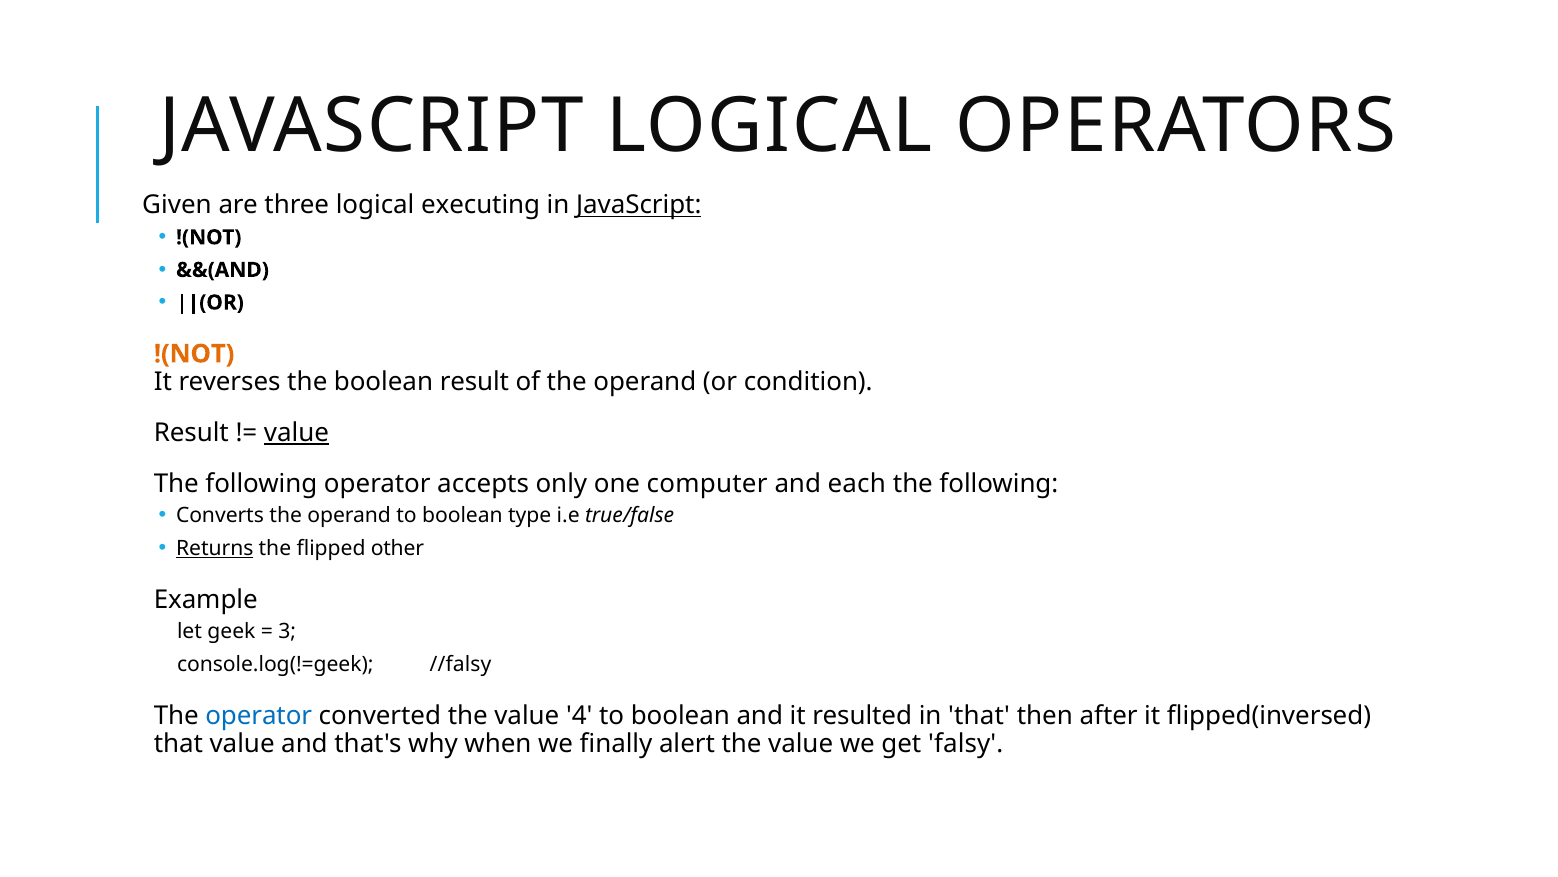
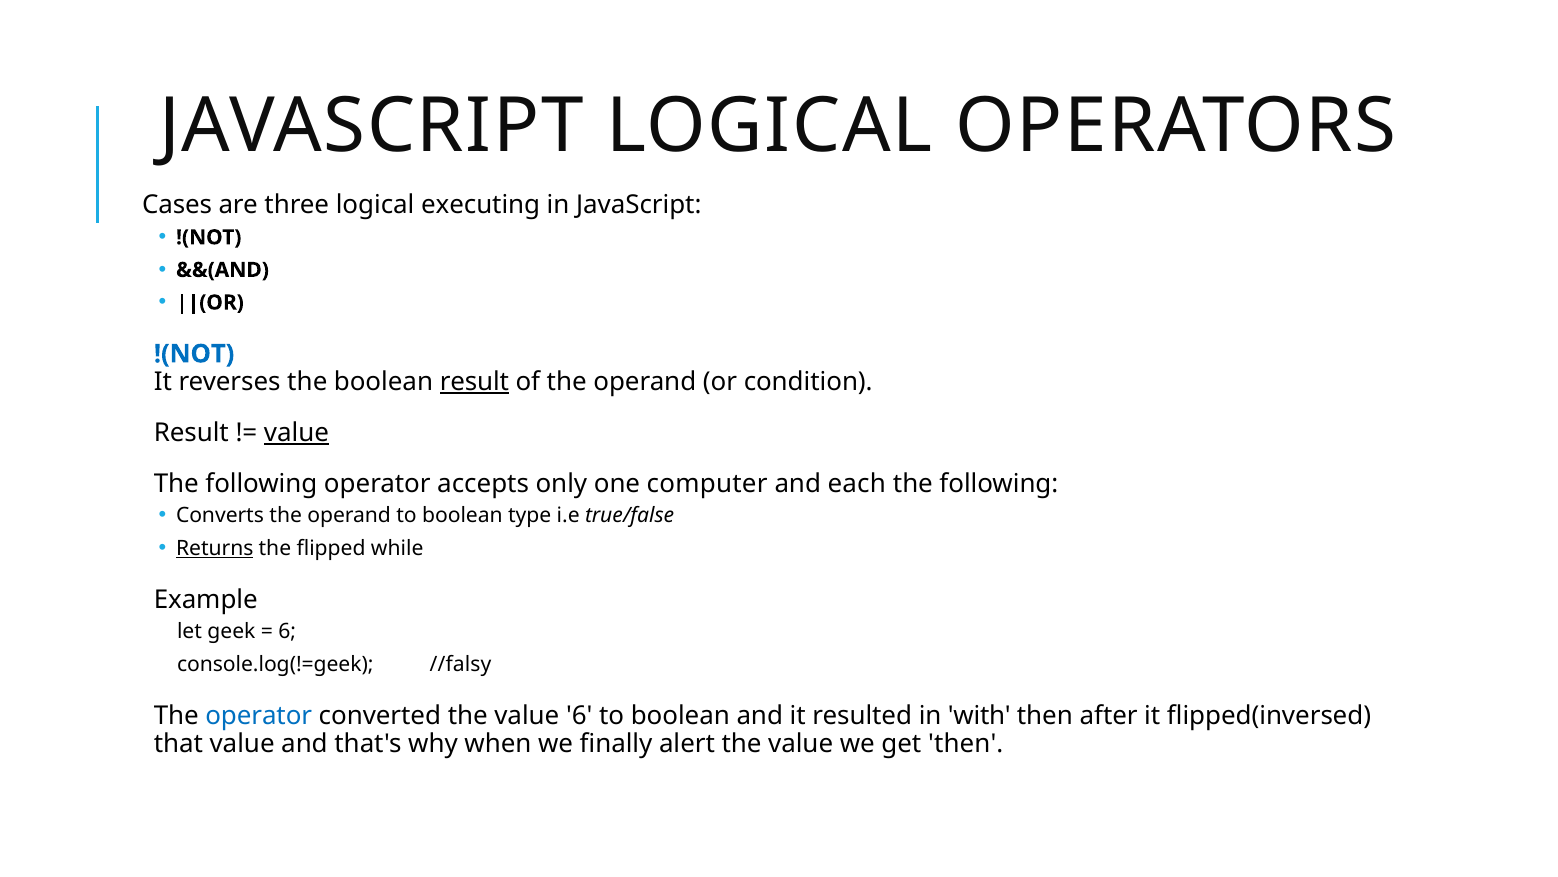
Given: Given -> Cases (177, 205)
JavaScript underline: present -> none (639, 205)
!(NOT colour: orange -> blue (194, 354)
result underline: none -> present (474, 382)
other: other -> while (397, 548)
3: 3 -> 6 (287, 631)
value 4: 4 -> 6 (579, 715)
in that: that -> with (979, 715)
get falsy: falsy -> then (966, 743)
